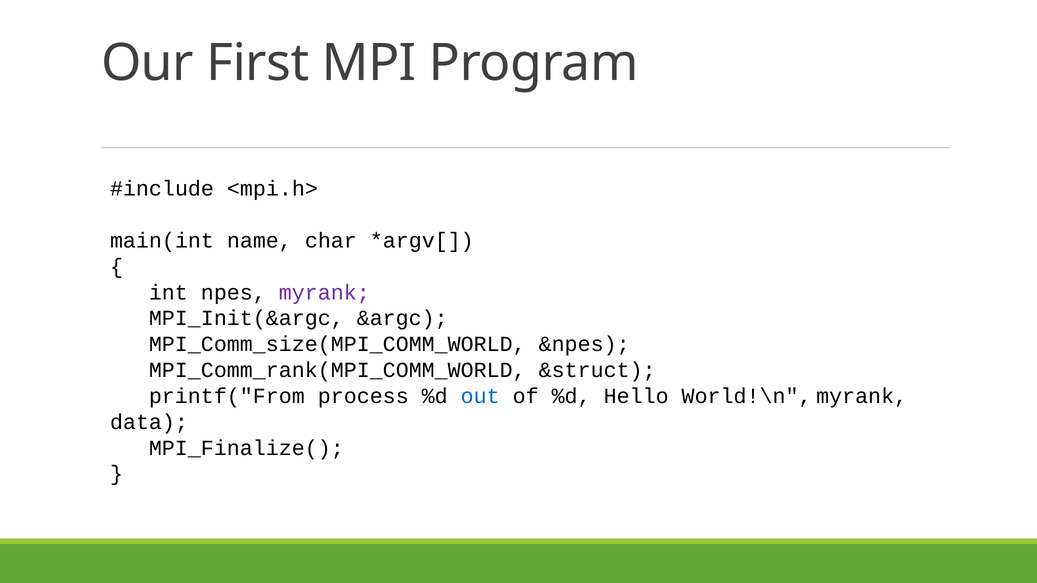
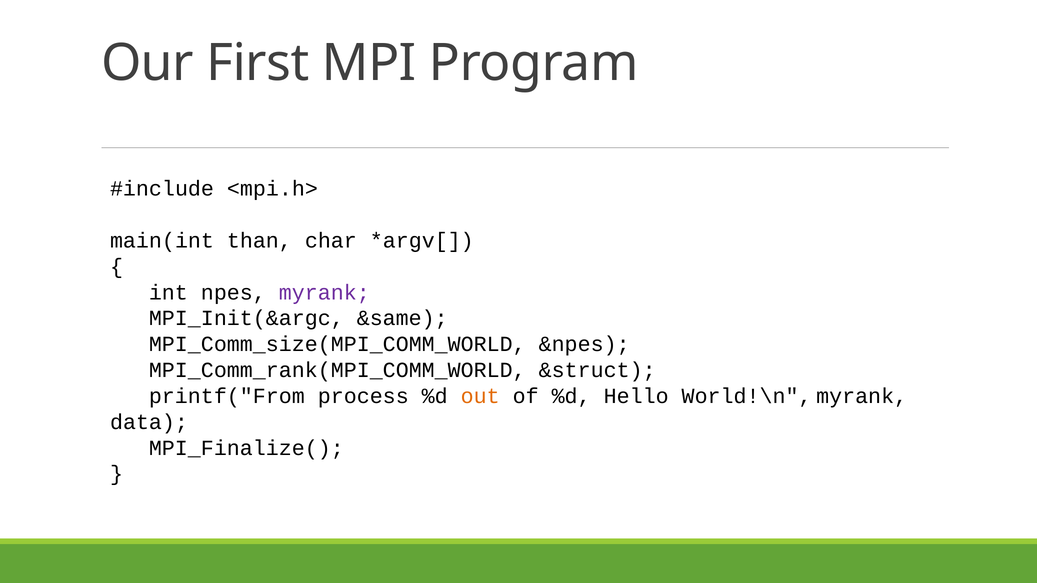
name: name -> than (259, 241)
&argc: &argc -> &same (402, 318)
out colour: blue -> orange (480, 396)
